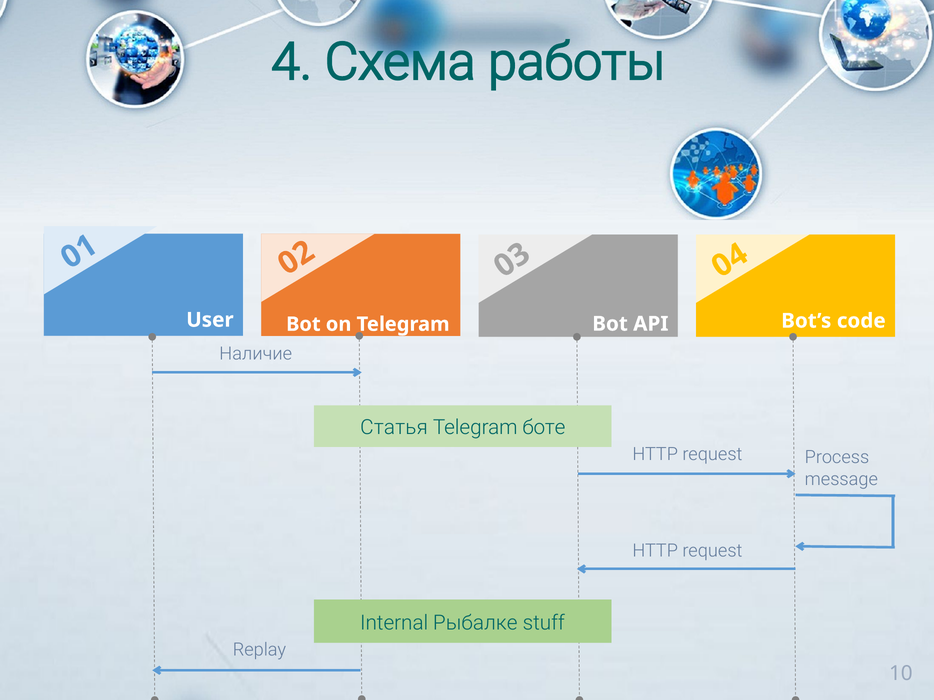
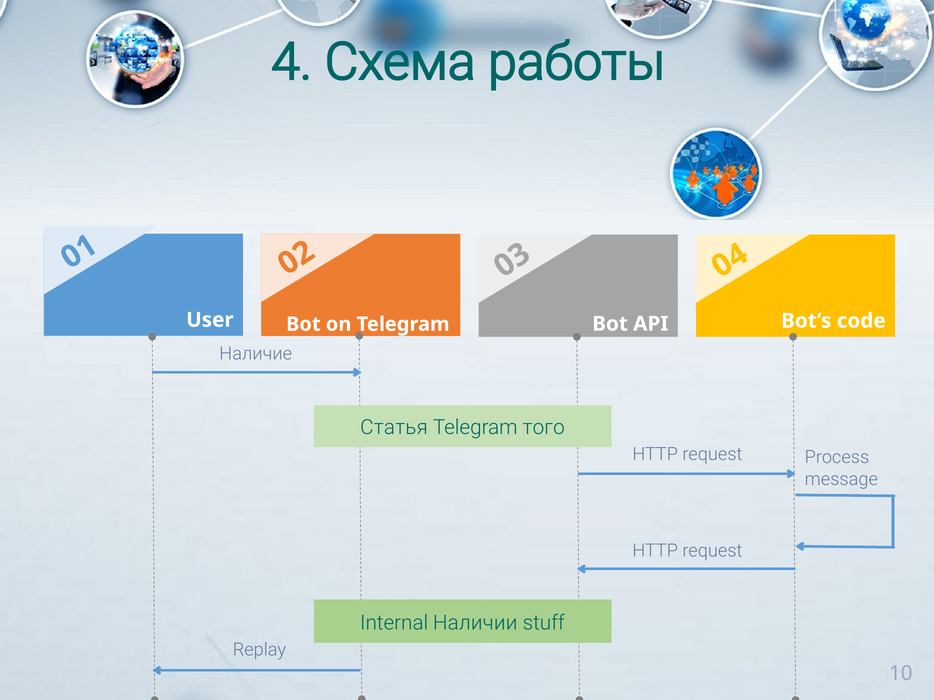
боте: боте -> того (544, 428)
Рыбалке: Рыбалке -> Наличии (475, 623)
